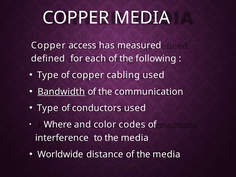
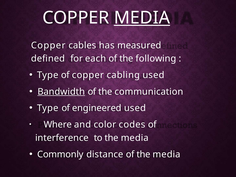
MEDIA underline: none -> present (142, 18)
access: access -> cables (82, 45)
conductors: conductors -> engineered (97, 108)
Worldwide: Worldwide -> Commonly (60, 154)
